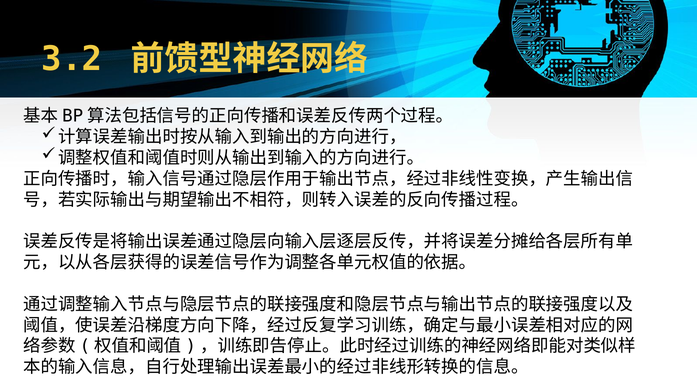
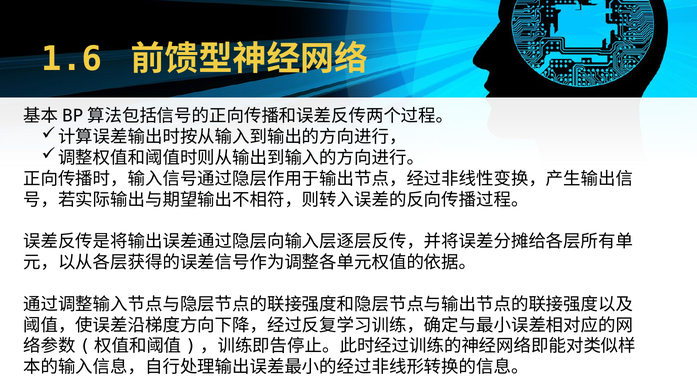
3.2: 3.2 -> 1.6 (72, 59)
